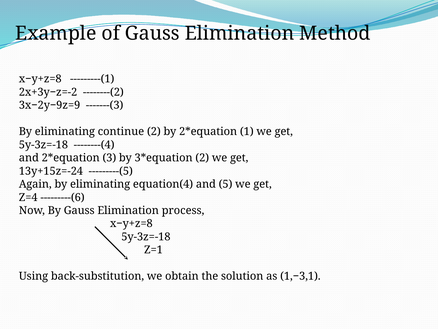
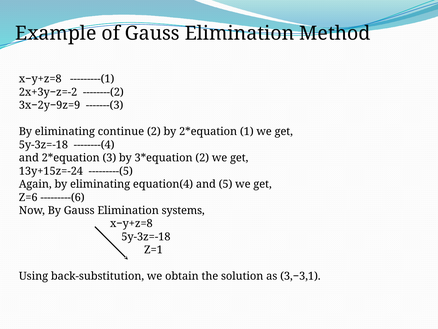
Z=4: Z=4 -> Z=6 (28, 197)
process: process -> systems (183, 210)
1,−3,1: 1,−3,1 -> 3,−3,1 (300, 276)
